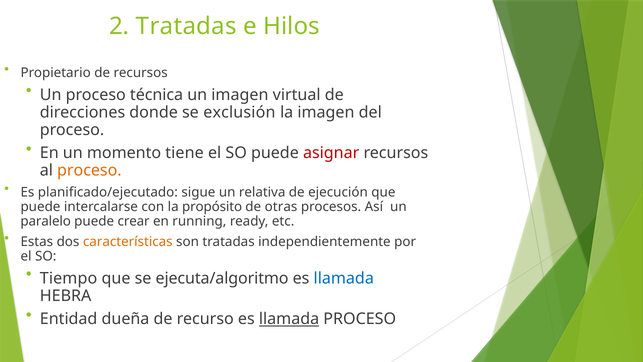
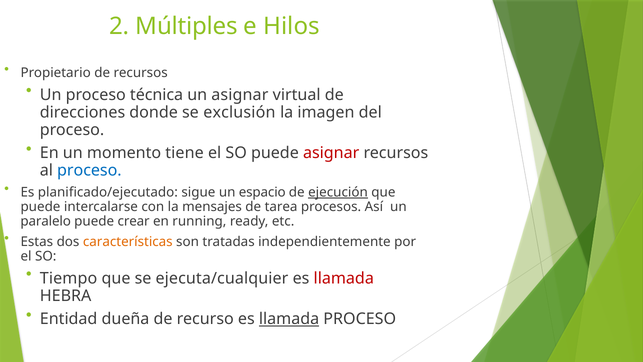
2 Tratadas: Tratadas -> Múltiples (187, 26)
un imagen: imagen -> asignar (240, 95)
proceso colour: orange -> blue (89, 170)
relativa: relativa -> espacio (262, 192)
ejecución underline: none -> present (338, 192)
propósito: propósito -> mensajes (212, 206)
otras: otras -> tarea (281, 206)
ejecuta/algoritmo: ejecuta/algoritmo -> ejecuta/cualquier (222, 278)
llamada colour: blue -> red (344, 278)
